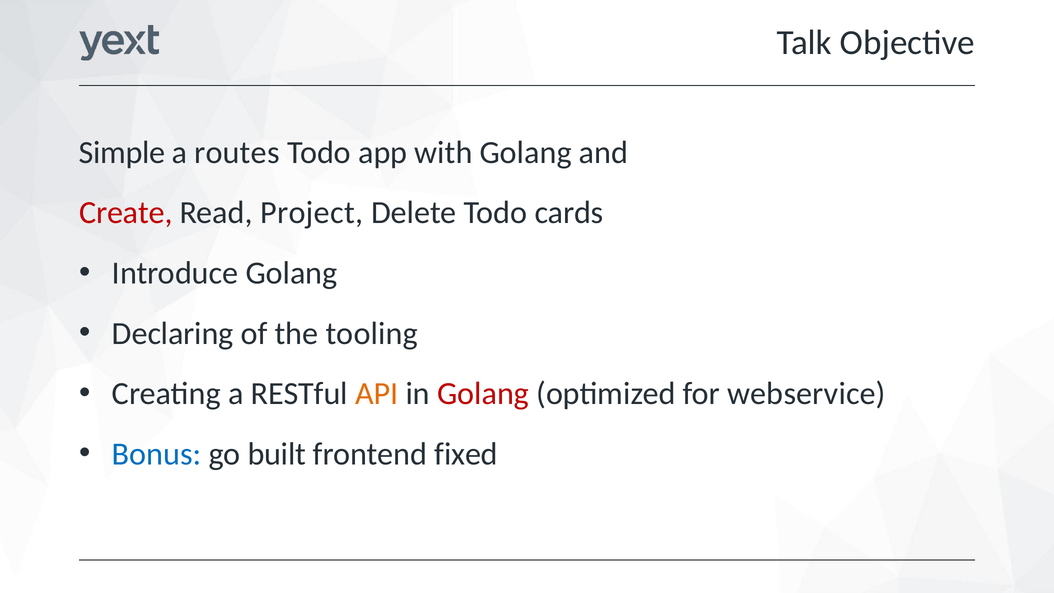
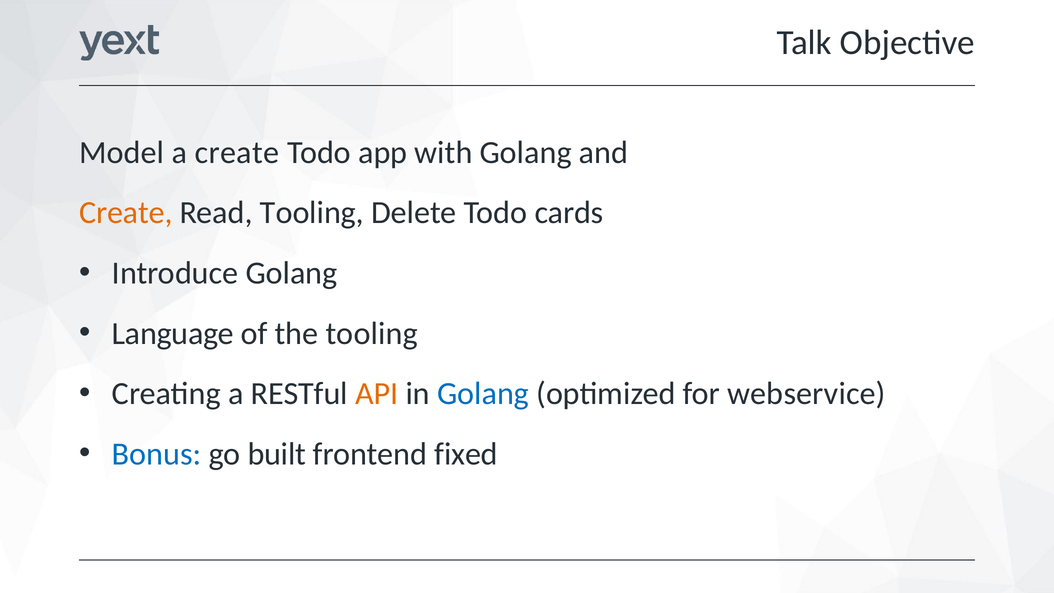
Simple: Simple -> Model (122, 153)
a routes: routes -> create (237, 153)
Create colour: red -> orange (126, 213)
Read Project: Project -> Tooling (312, 213)
Declaring: Declaring -> Language (173, 333)
Golang colour: red -> blue (483, 394)
